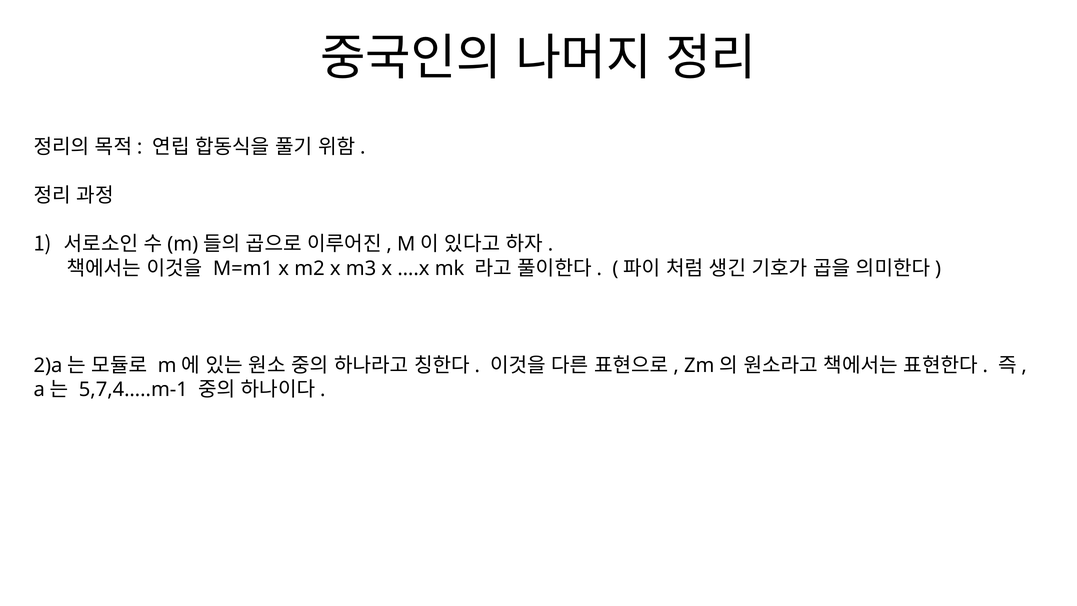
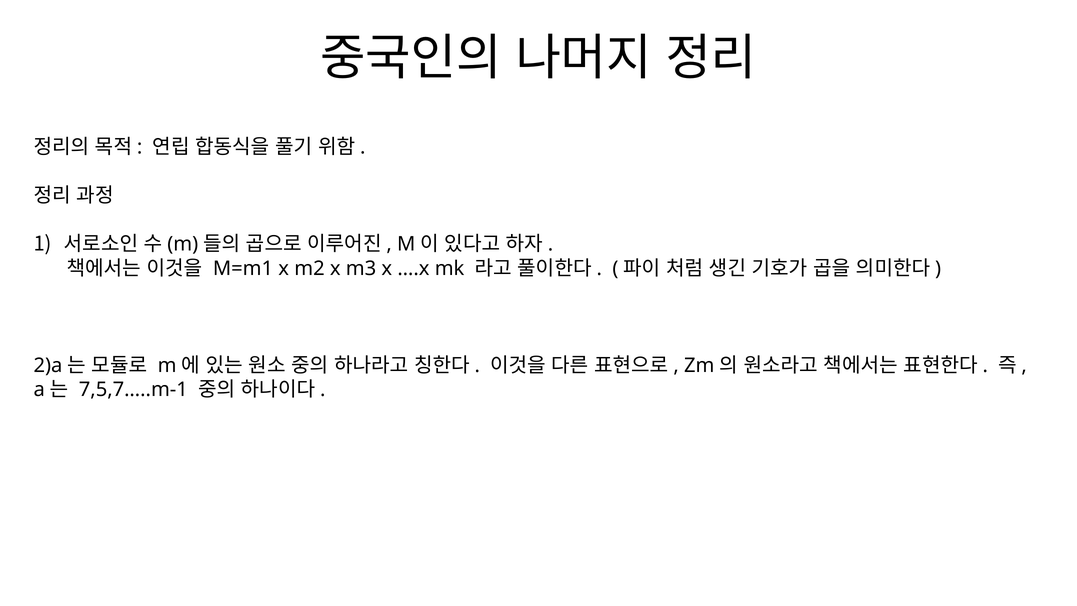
5,7,4…..m-1: 5,7,4…..m-1 -> 7,5,7…..m-1 (133, 390)
